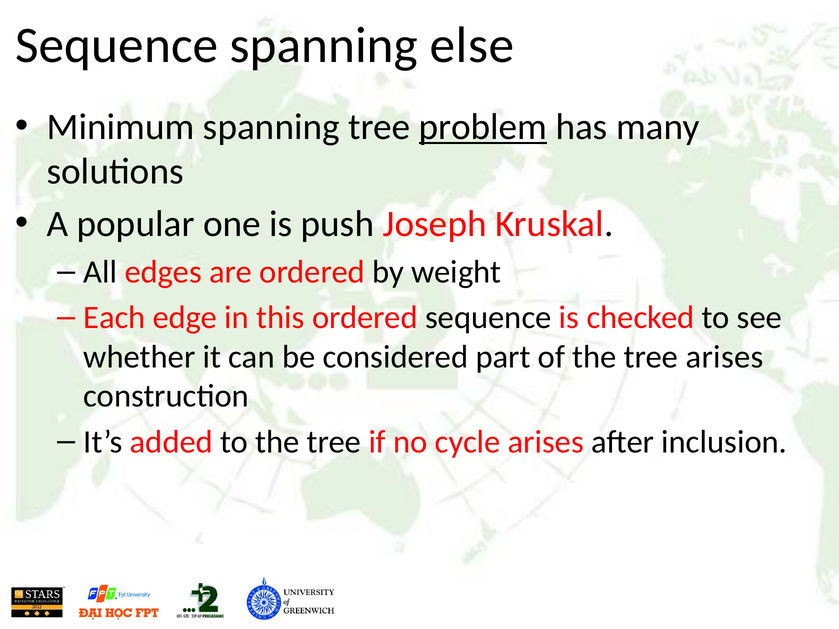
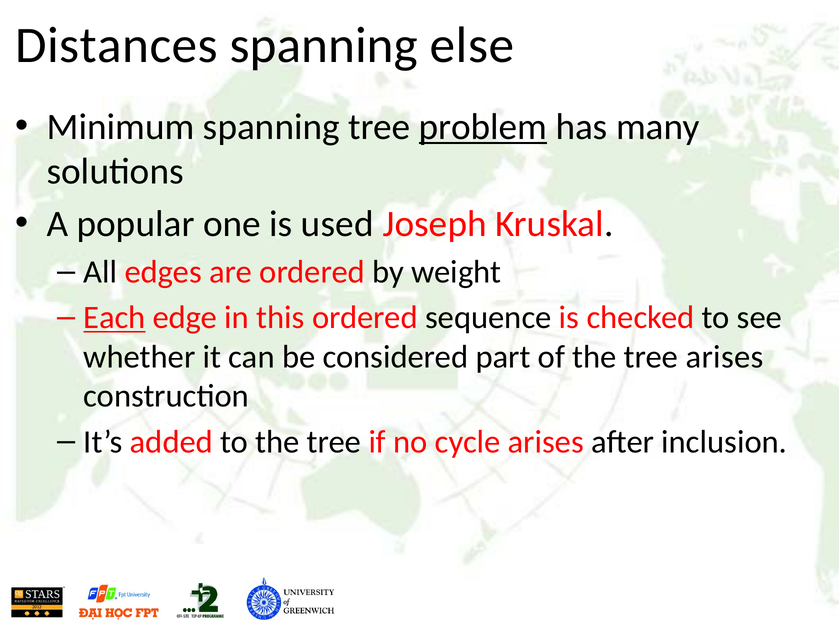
Sequence: Sequence -> Distances (117, 45)
push: push -> used (337, 224)
Each underline: none -> present (114, 318)
